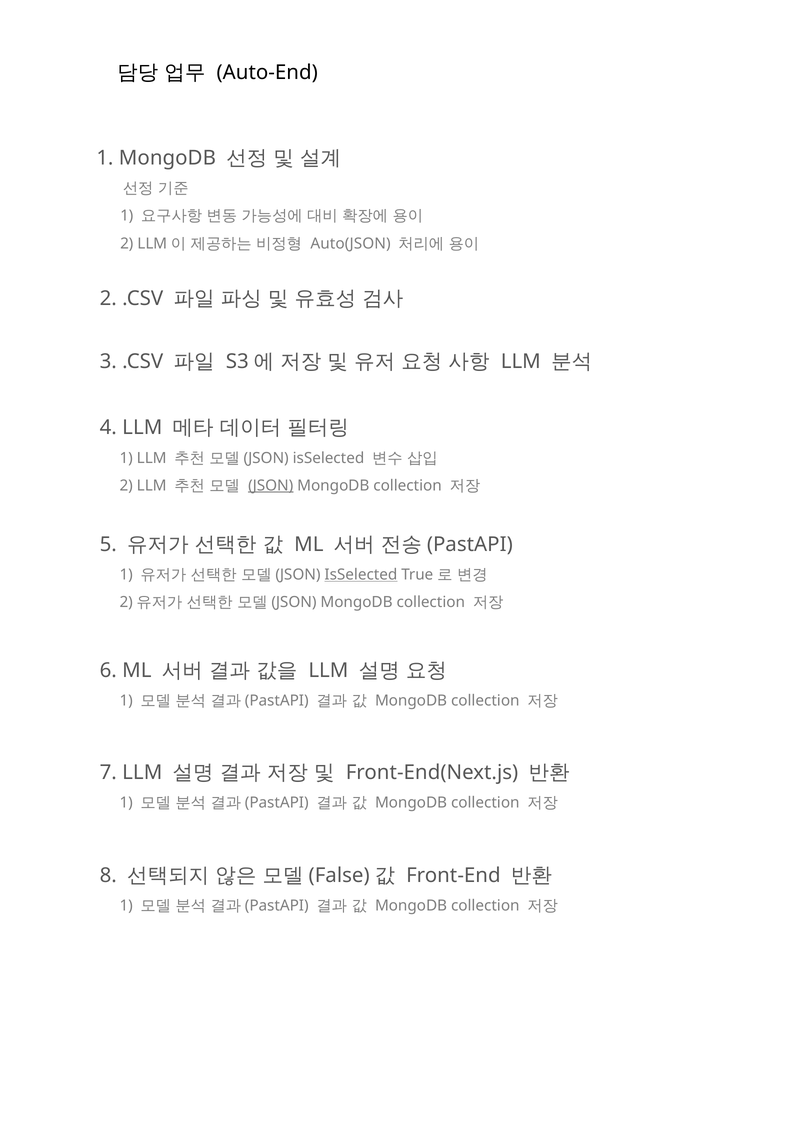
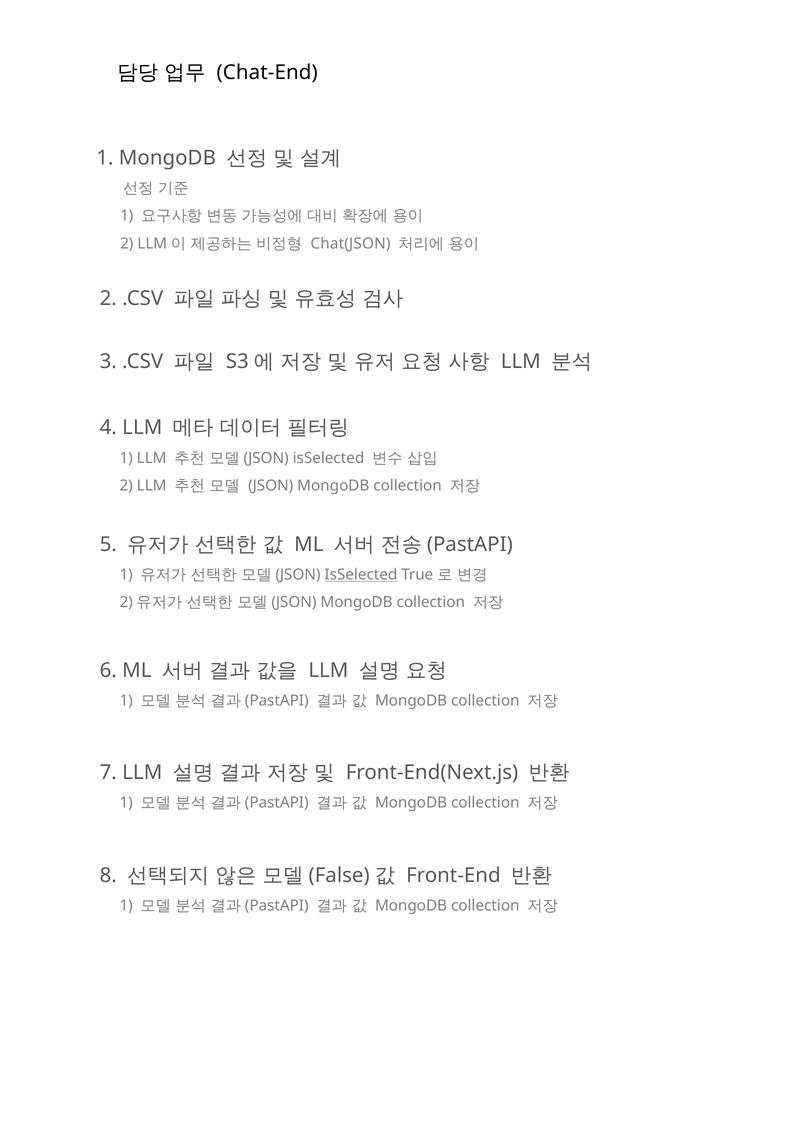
Auto-End: Auto-End -> Chat-End (267, 73)
Auto(JSON: Auto(JSON -> Chat(JSON (351, 244)
JSON underline: present -> none (271, 486)
